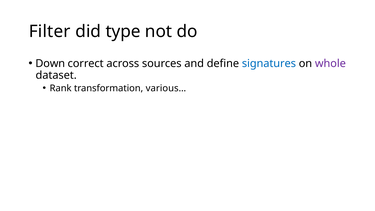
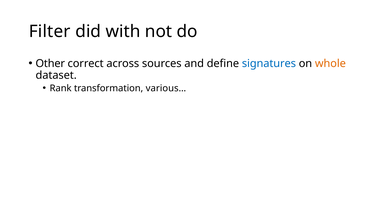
type: type -> with (123, 32)
Down: Down -> Other (50, 63)
whole colour: purple -> orange (330, 63)
